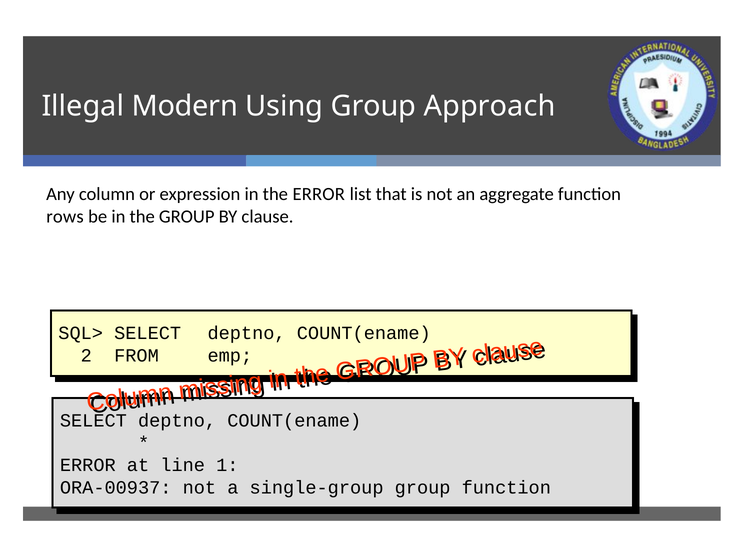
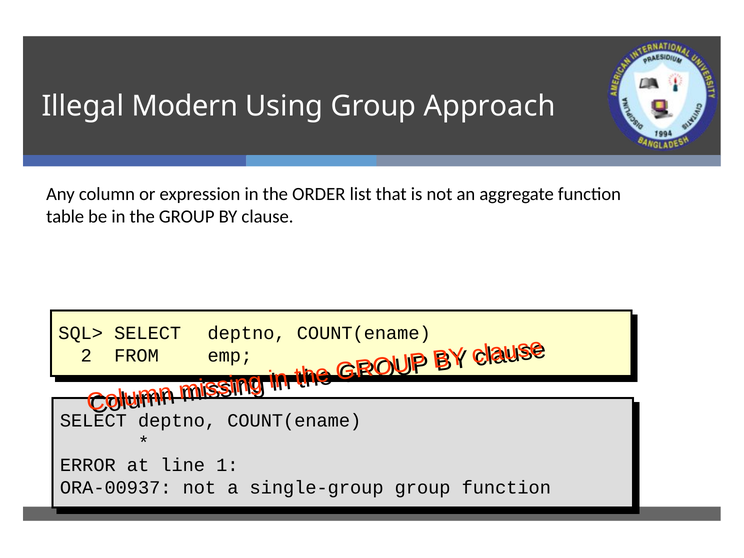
the ERROR: ERROR -> ORDER (319, 194)
rows: rows -> table (65, 217)
